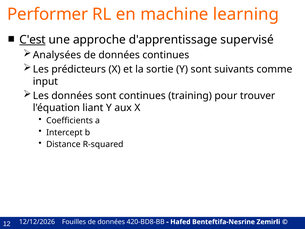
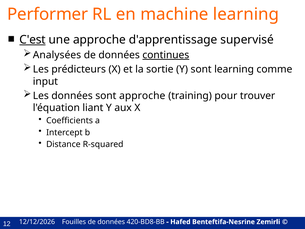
continues underline: none -> present (166, 55)
sont suivants: suivants -> learning (234, 69)
sont continues: continues -> approche (142, 96)
